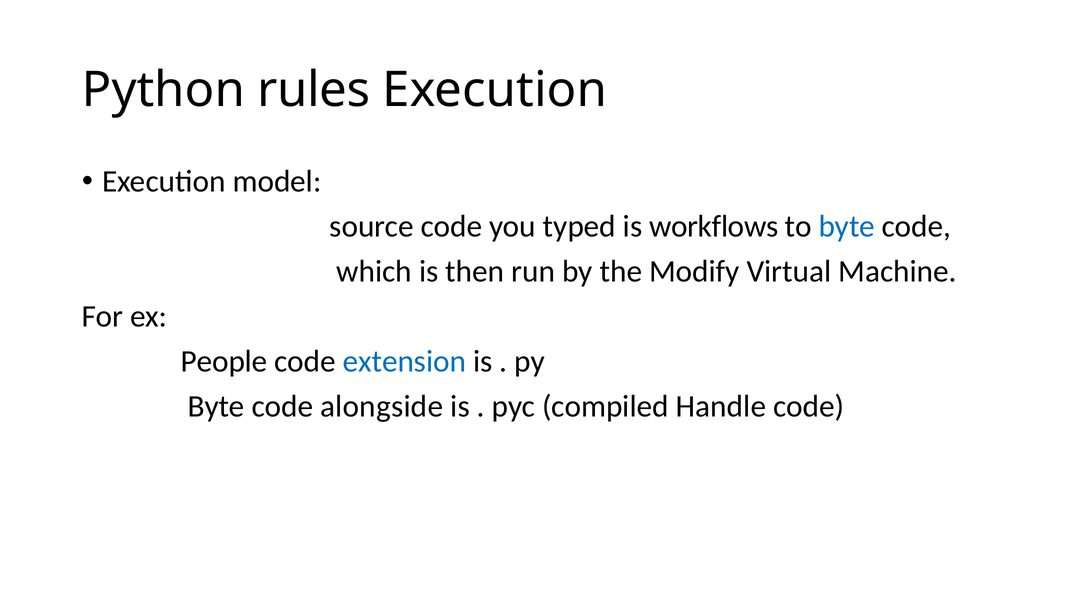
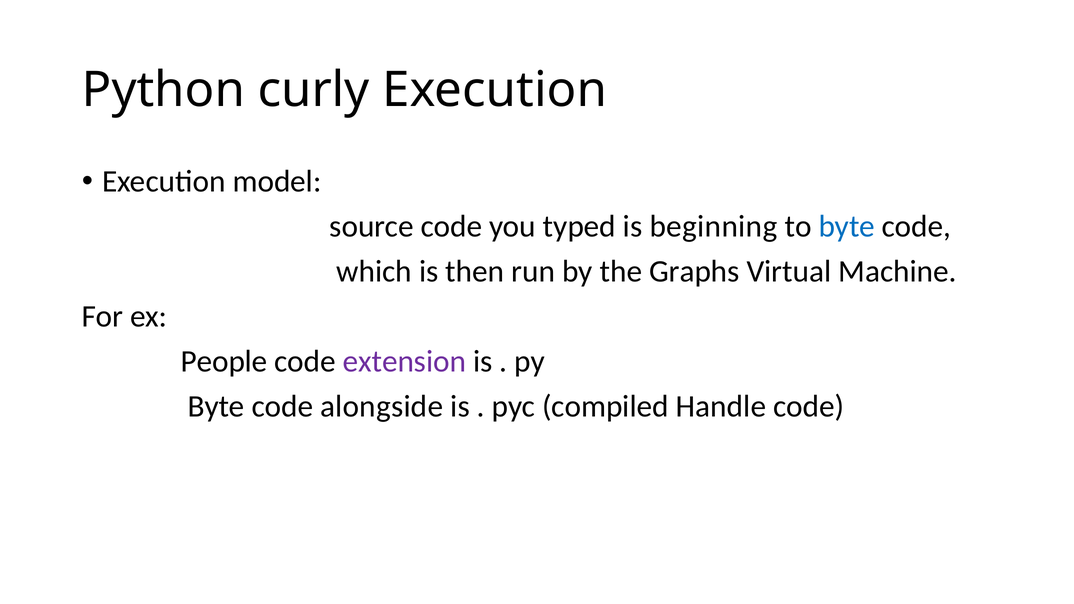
rules: rules -> curly (314, 90)
workflows: workflows -> beginning (713, 227)
Modify: Modify -> Graphs (694, 272)
extension colour: blue -> purple (404, 362)
